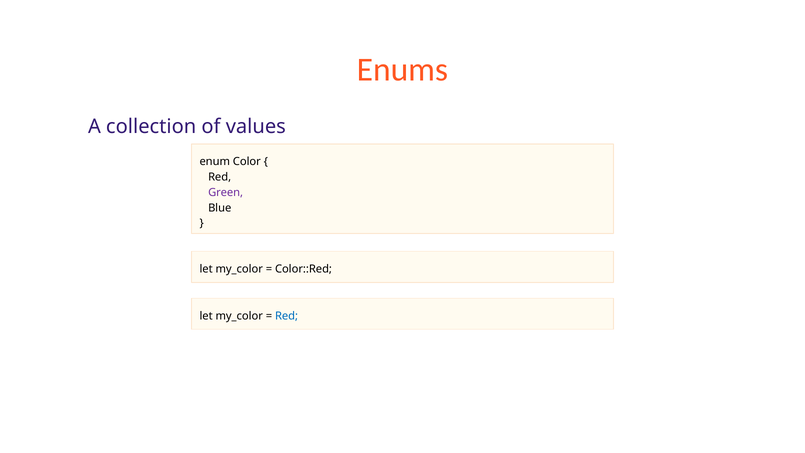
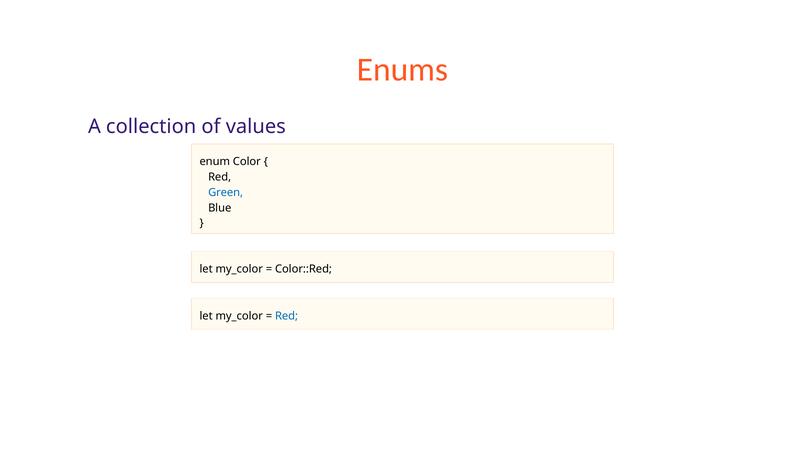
Green colour: purple -> blue (226, 192)
